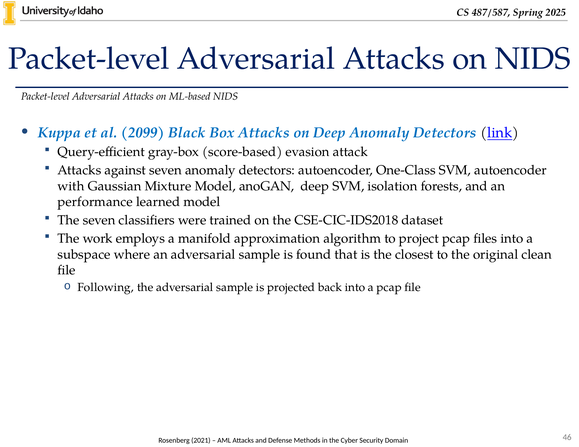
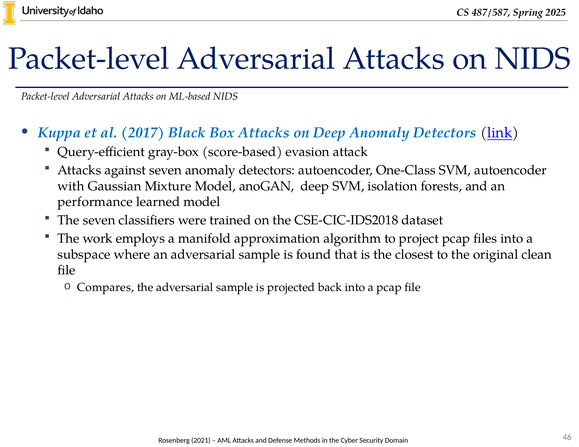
2099: 2099 -> 2017 (143, 133)
Following: Following -> Compares (106, 288)
